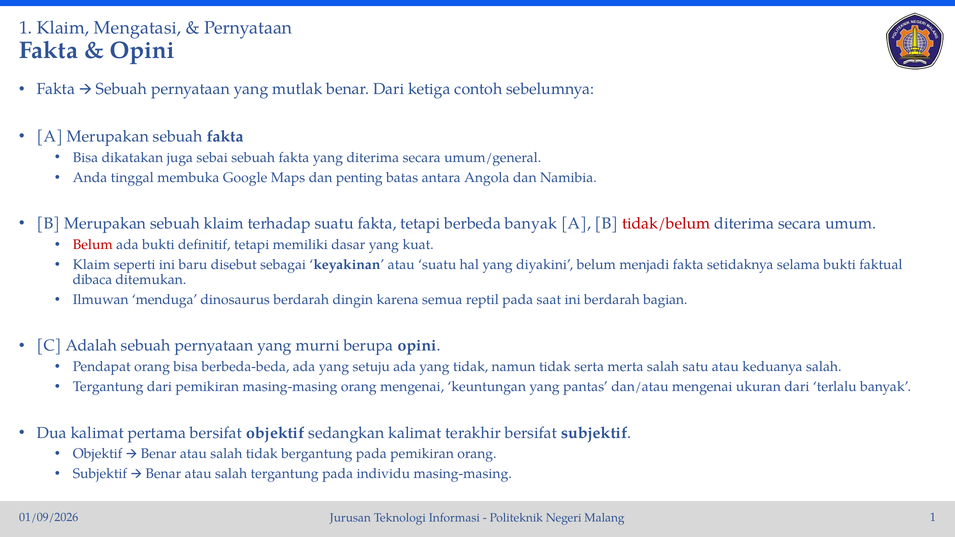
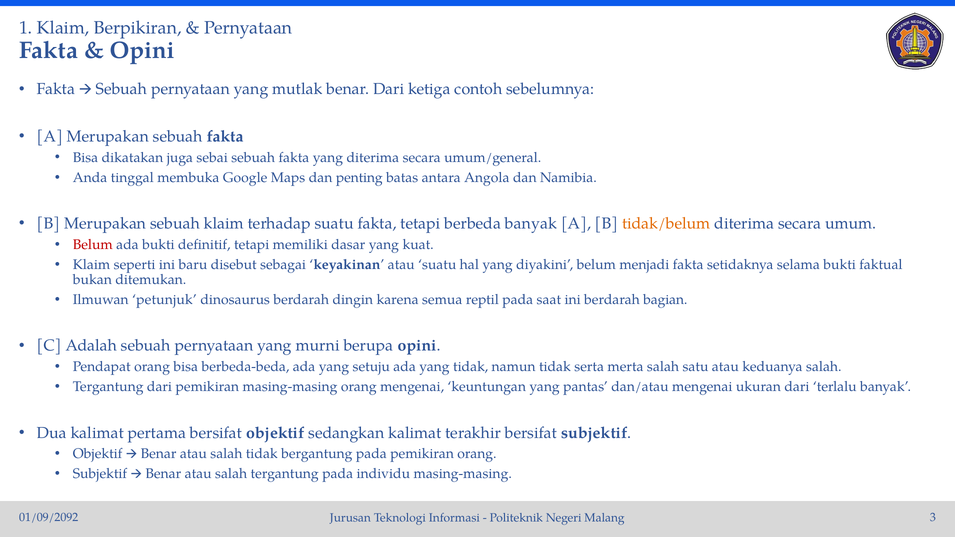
Mengatasi: Mengatasi -> Berpikiran (138, 28)
tidak/belum colour: red -> orange (666, 224)
dibaca: dibaca -> bukan (92, 280)
menduga: menduga -> petunjuk (164, 300)
01/09/2026: 01/09/2026 -> 01/09/2092 (49, 518)
Malang 1: 1 -> 3 (933, 518)
